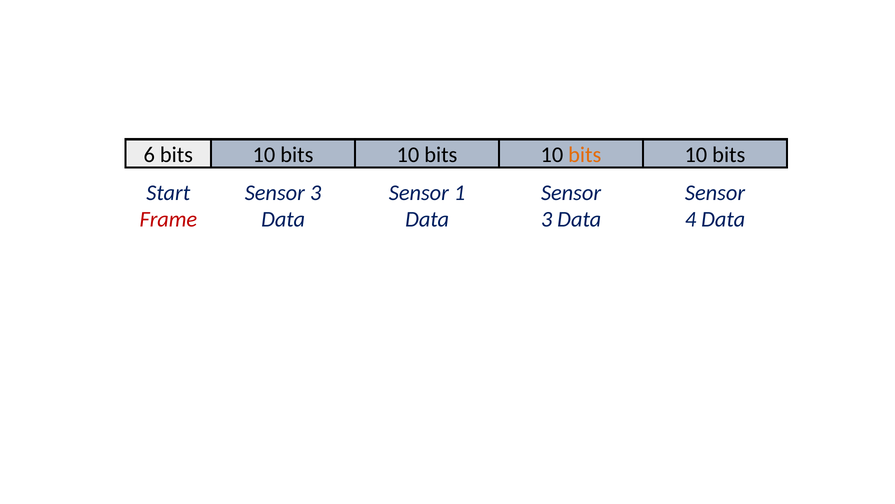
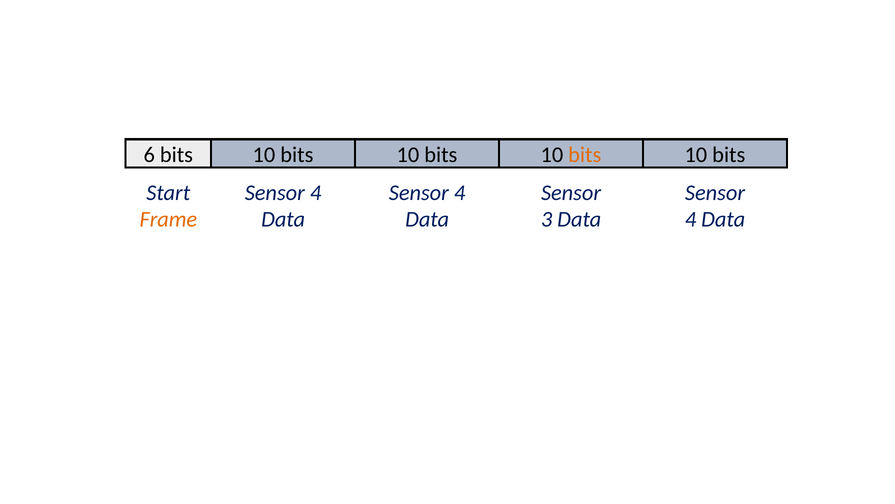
3: 3 -> 4 (316, 192)
1: 1 -> 4 (460, 192)
Frame colour: red -> orange (168, 219)
